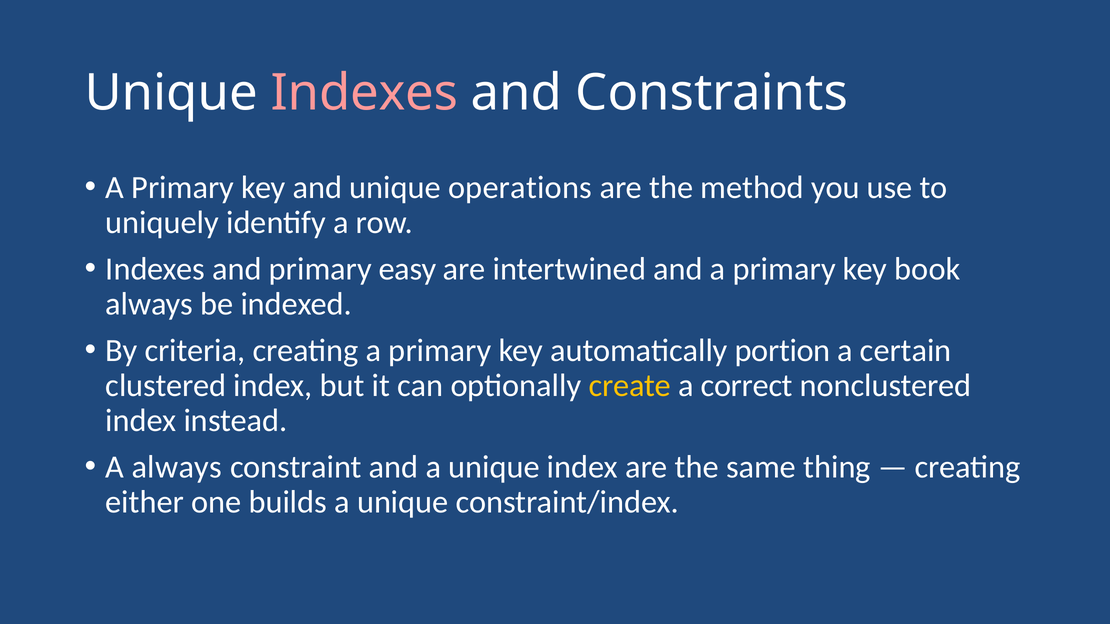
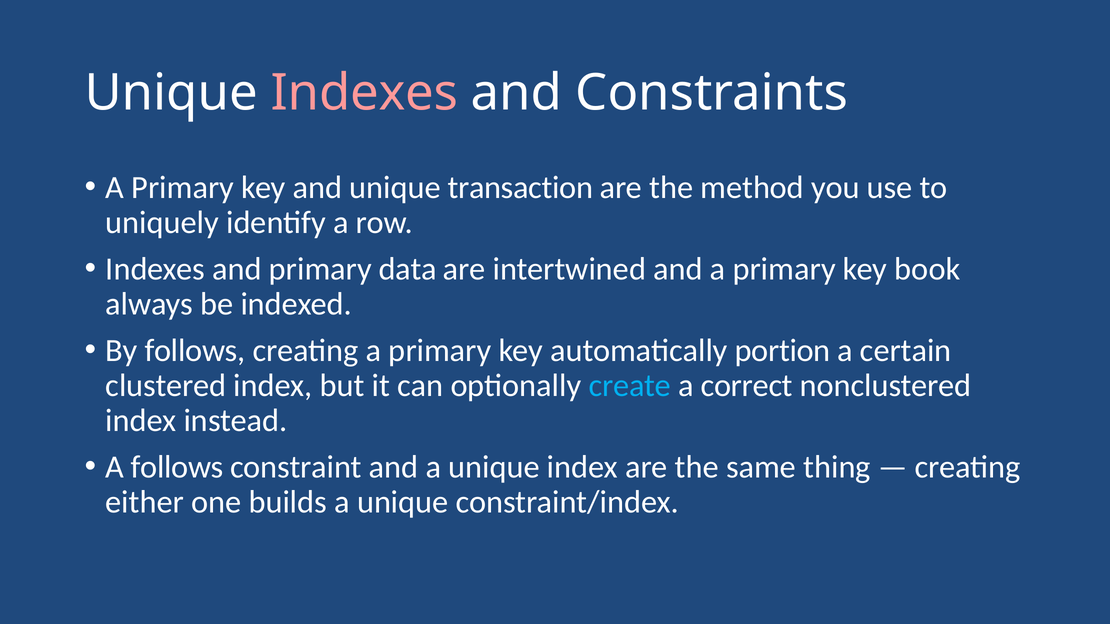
operations: operations -> transaction (520, 188)
easy: easy -> data (408, 269)
By criteria: criteria -> follows (195, 351)
create colour: yellow -> light blue (630, 386)
A always: always -> follows (177, 467)
